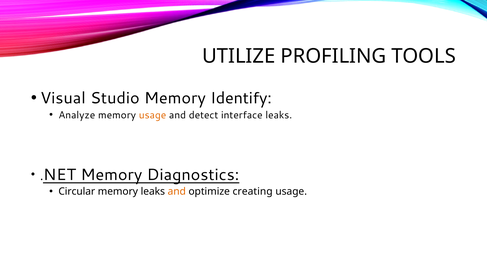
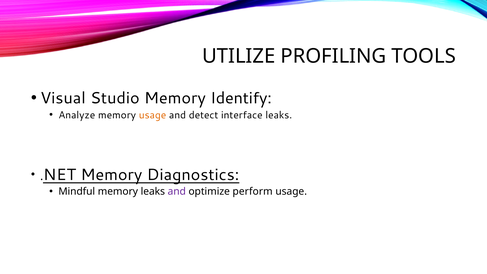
Circular: Circular -> Mindful (77, 192)
and colour: orange -> purple (177, 192)
creating: creating -> perform (253, 192)
